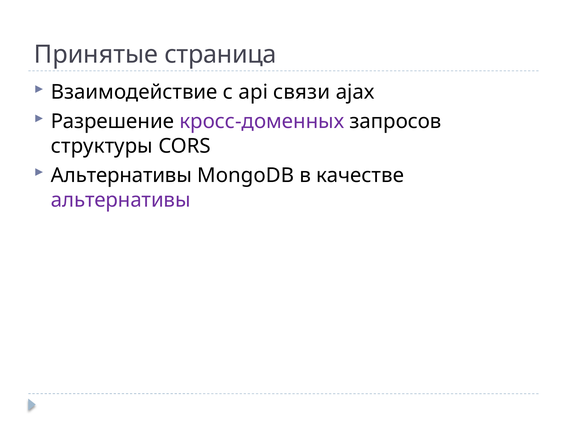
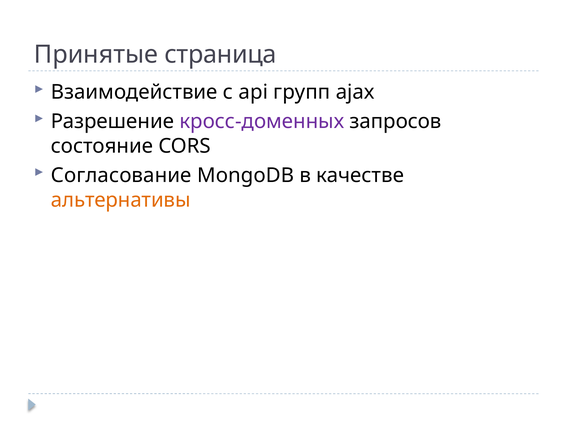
связи: связи -> групп (302, 92)
структуры: структуры -> состояние (102, 146)
Альтернативы: Альтернативы -> Согласование (121, 175)
альтернативы colour: purple -> orange (121, 200)
